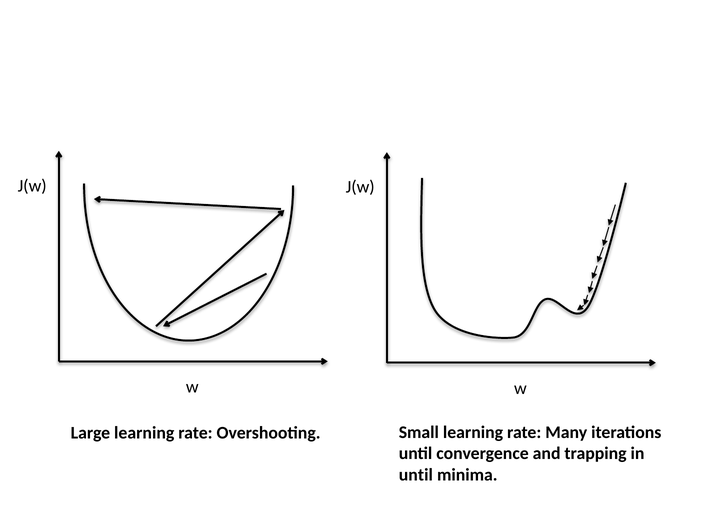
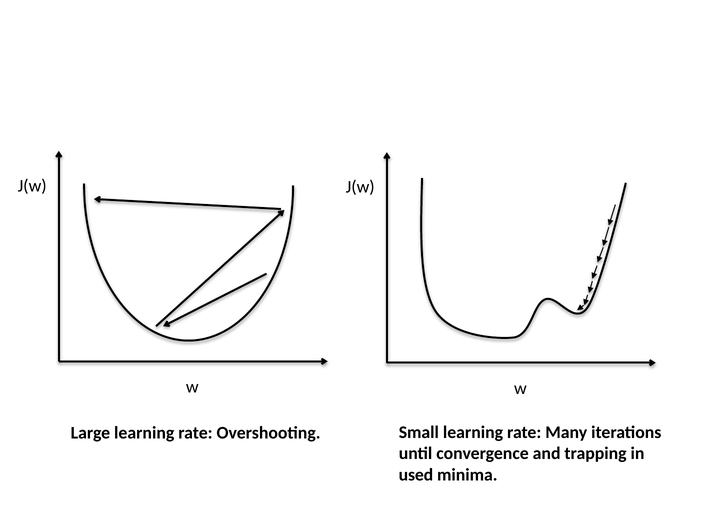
until: until -> used (416, 475)
